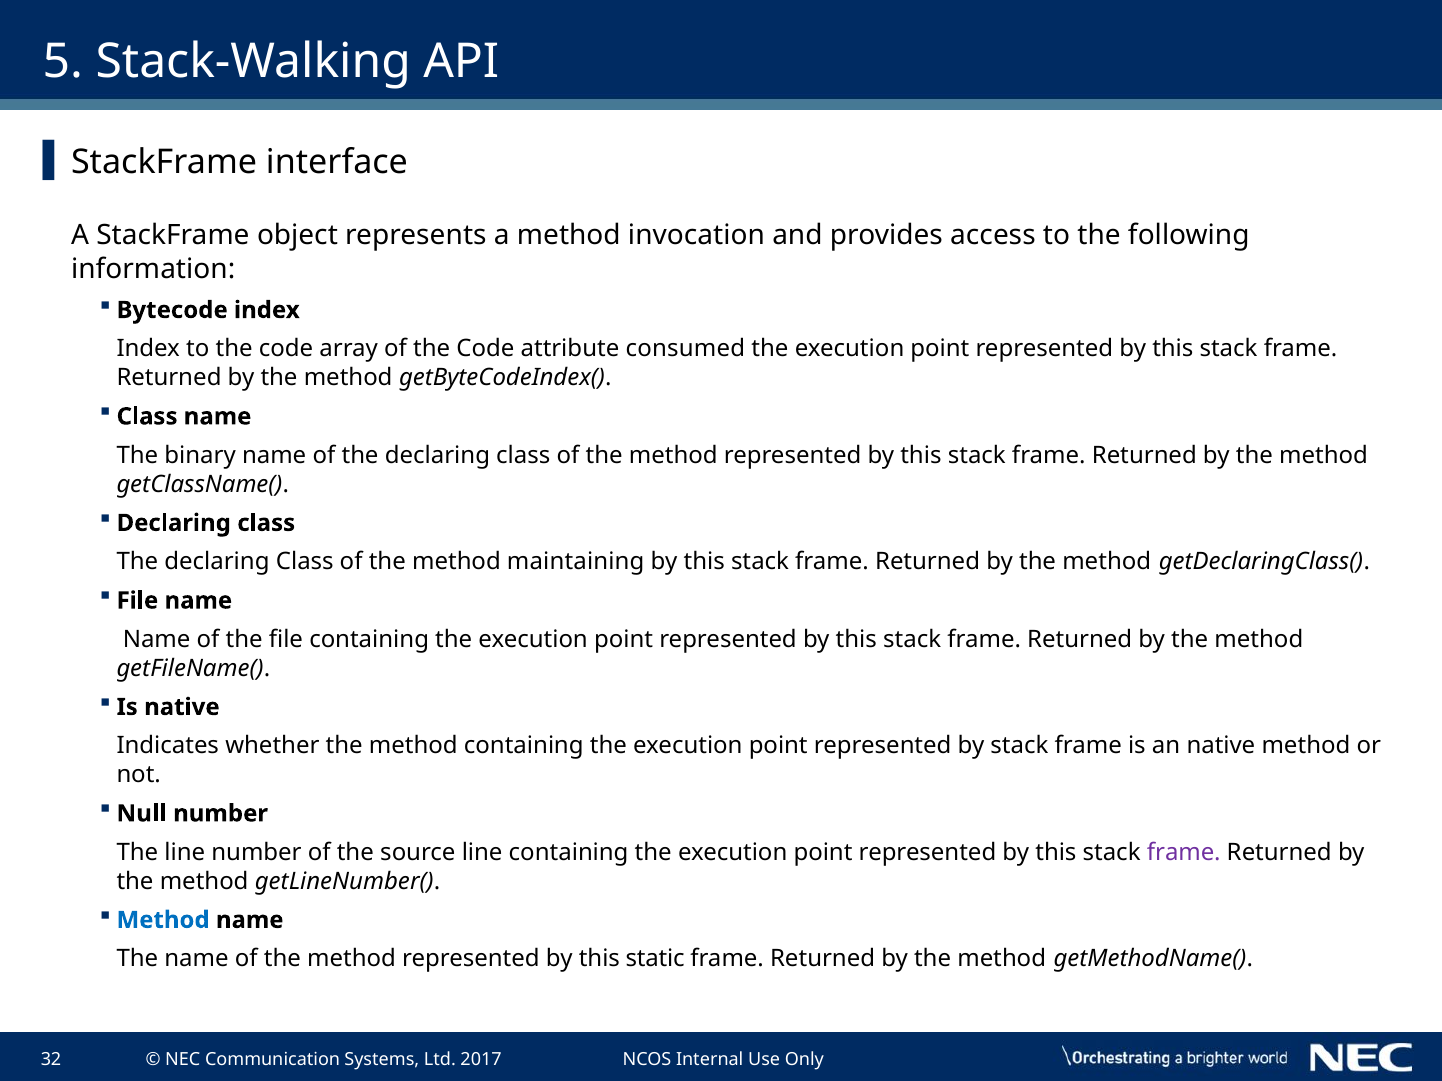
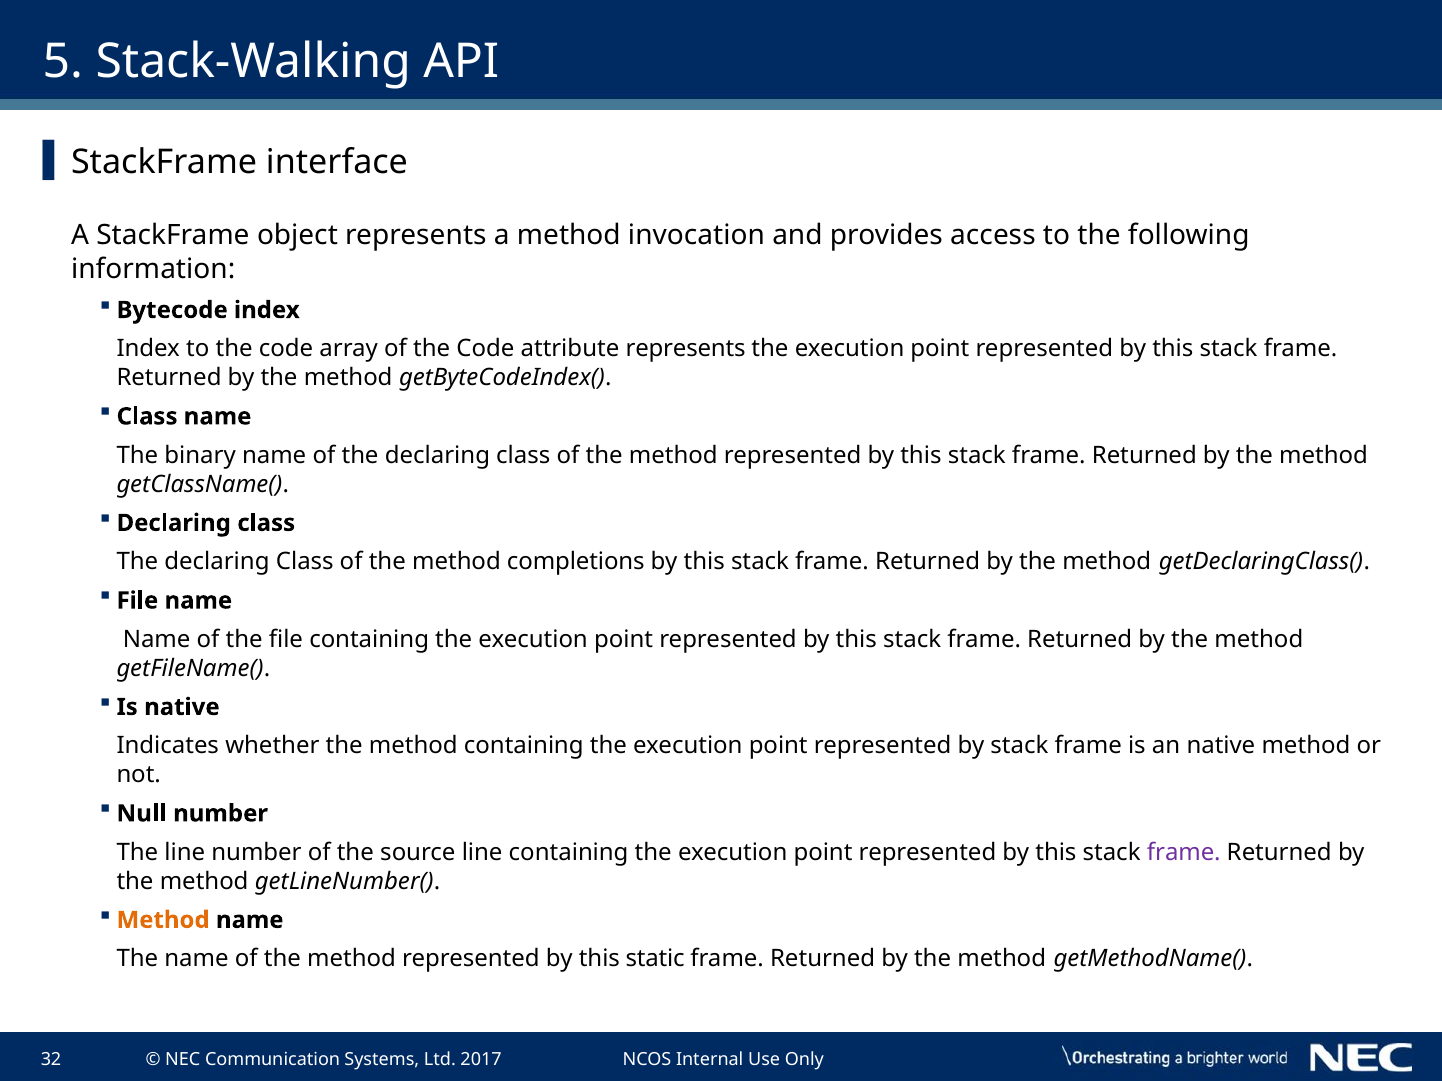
attribute consumed: consumed -> represents (686, 349)
maintaining: maintaining -> completions (576, 562)
Method colour: blue -> orange (163, 920)
